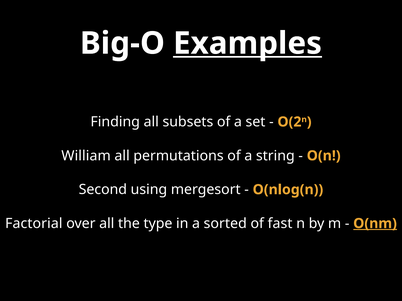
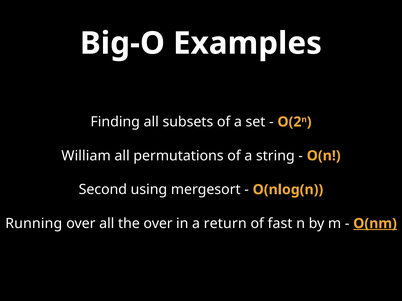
Examples underline: present -> none (247, 43)
Factorial: Factorial -> Running (34, 224)
the type: type -> over (158, 224)
sorted: sorted -> return (225, 224)
